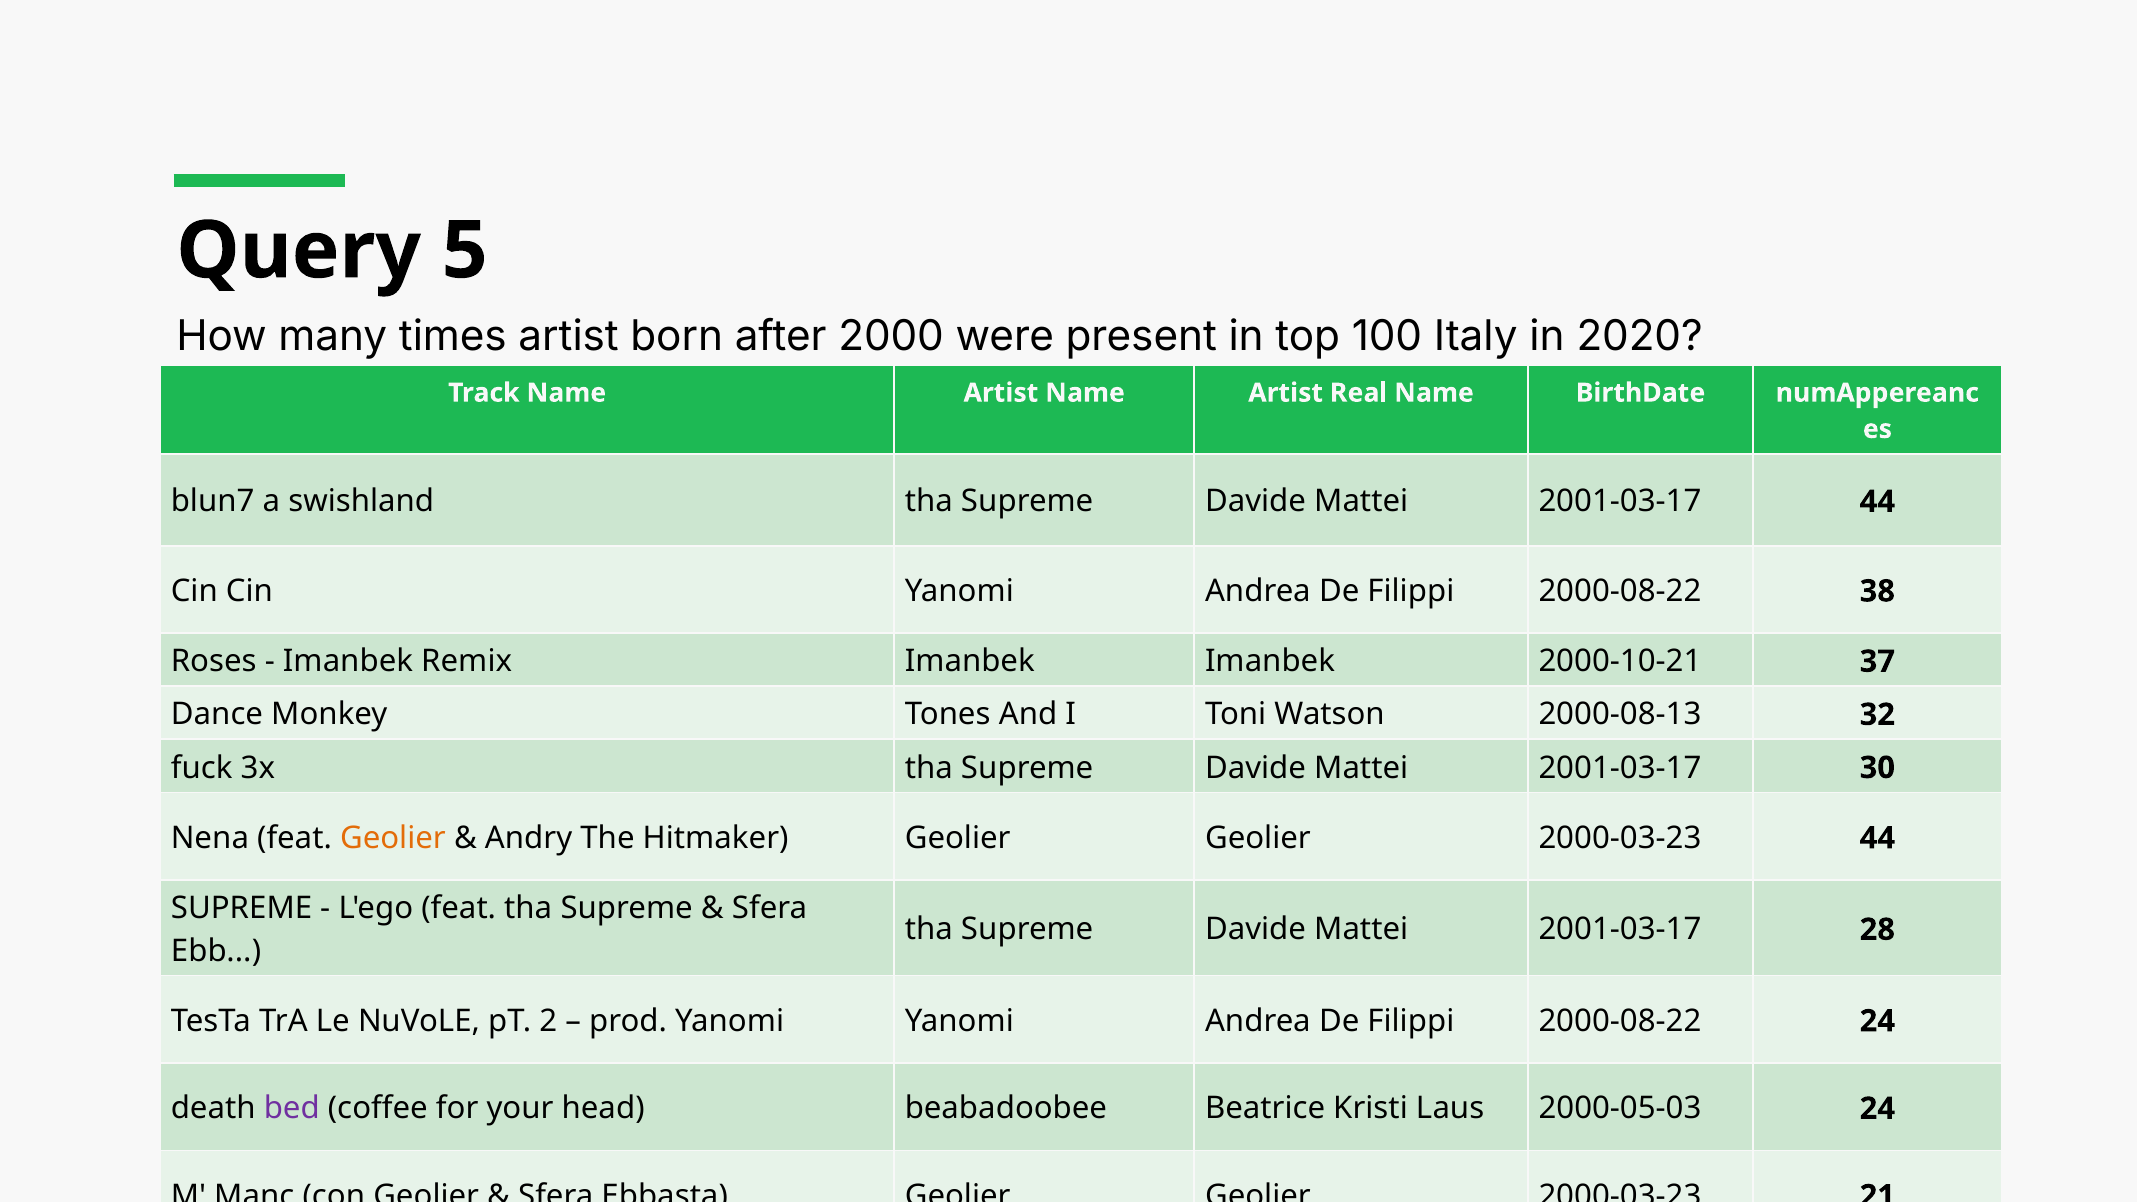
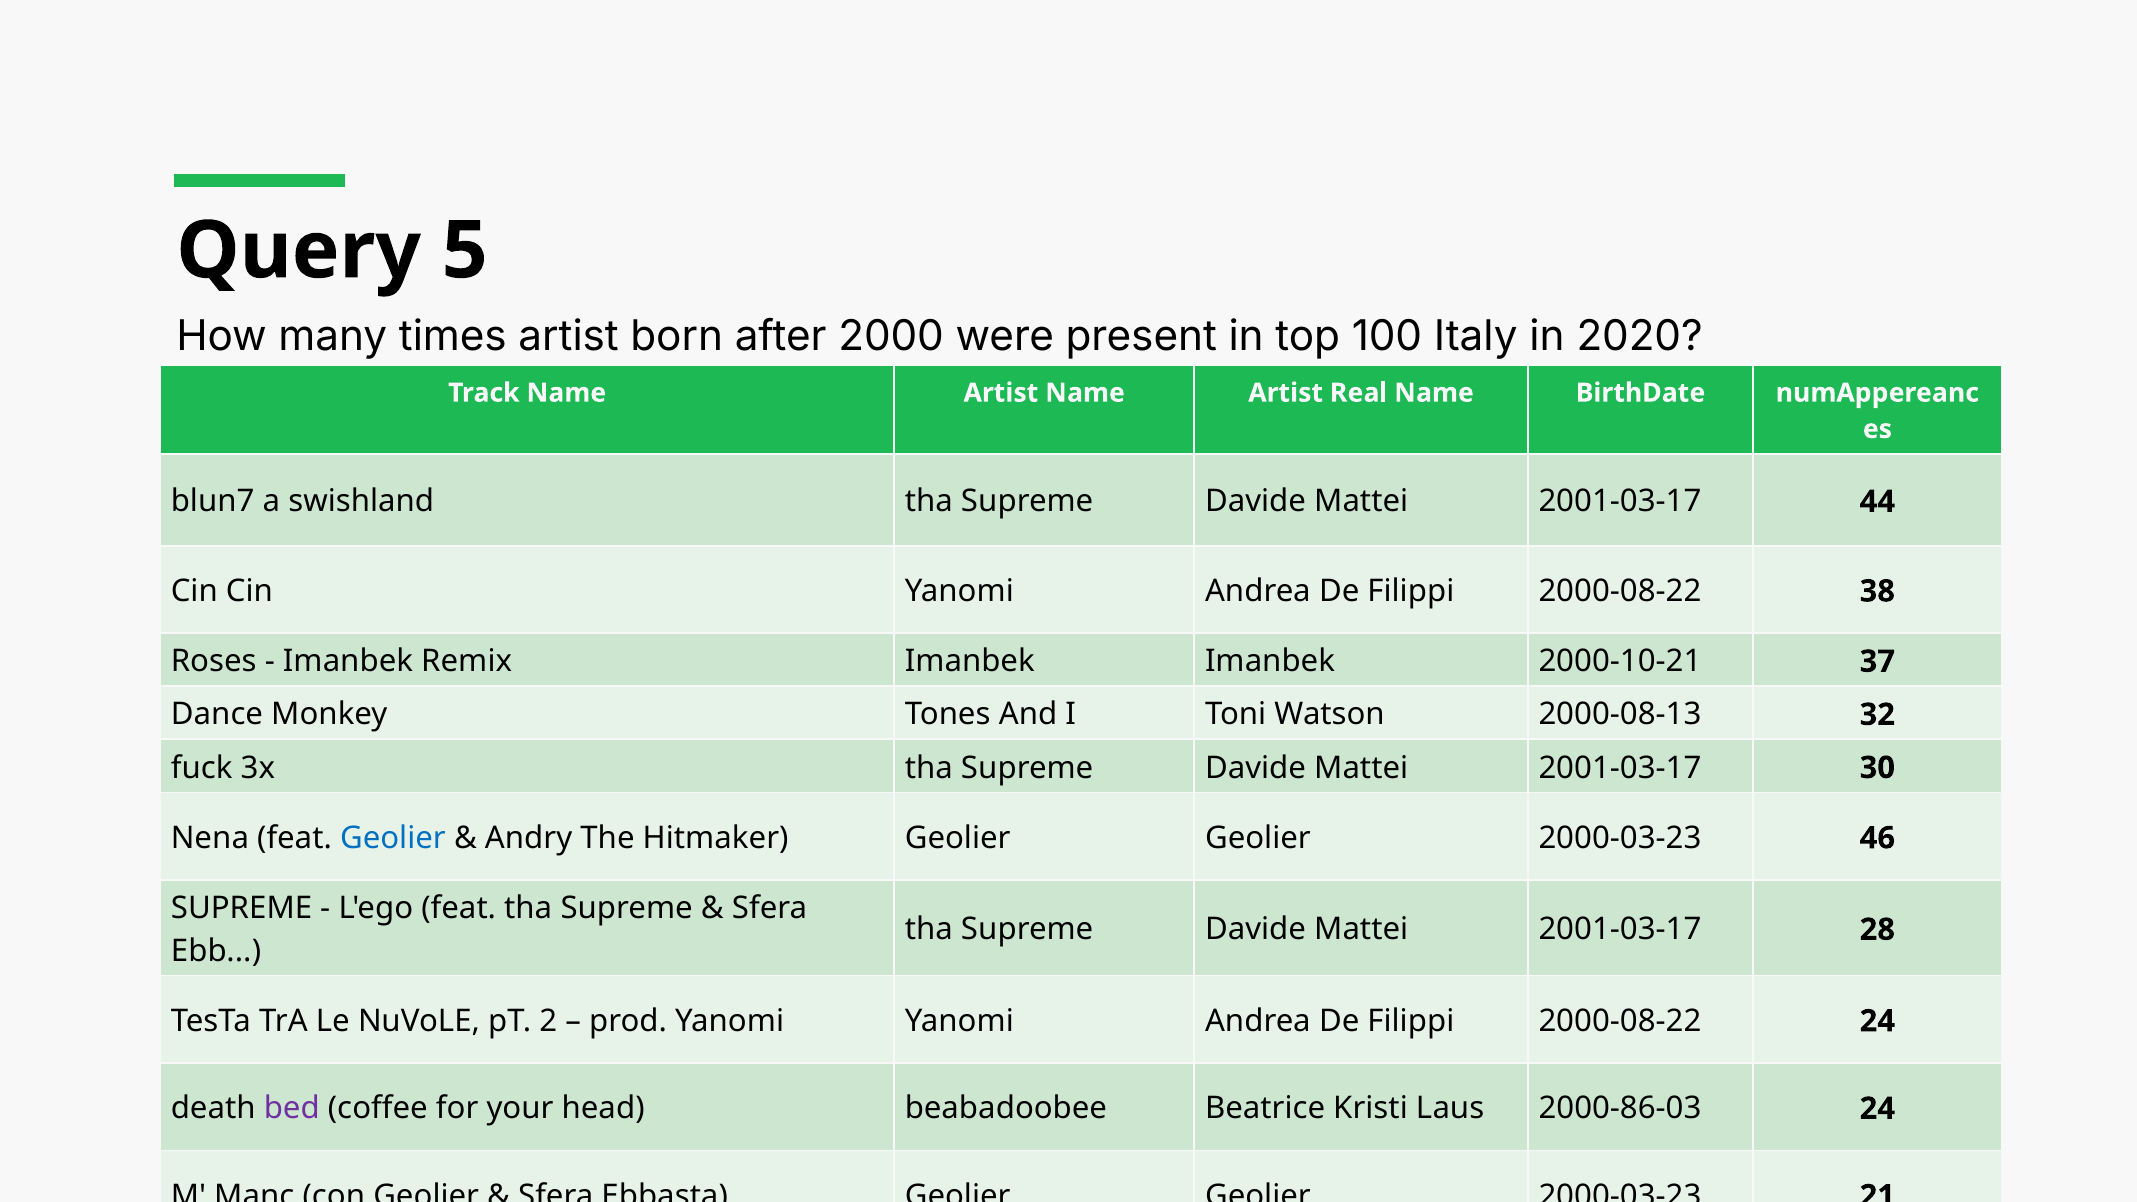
Geolier colour: orange -> blue (393, 838)
2000-03-23 44: 44 -> 46 (1877, 838)
2000-05-03: 2000-05-03 -> 2000-86-03 (1620, 1109)
